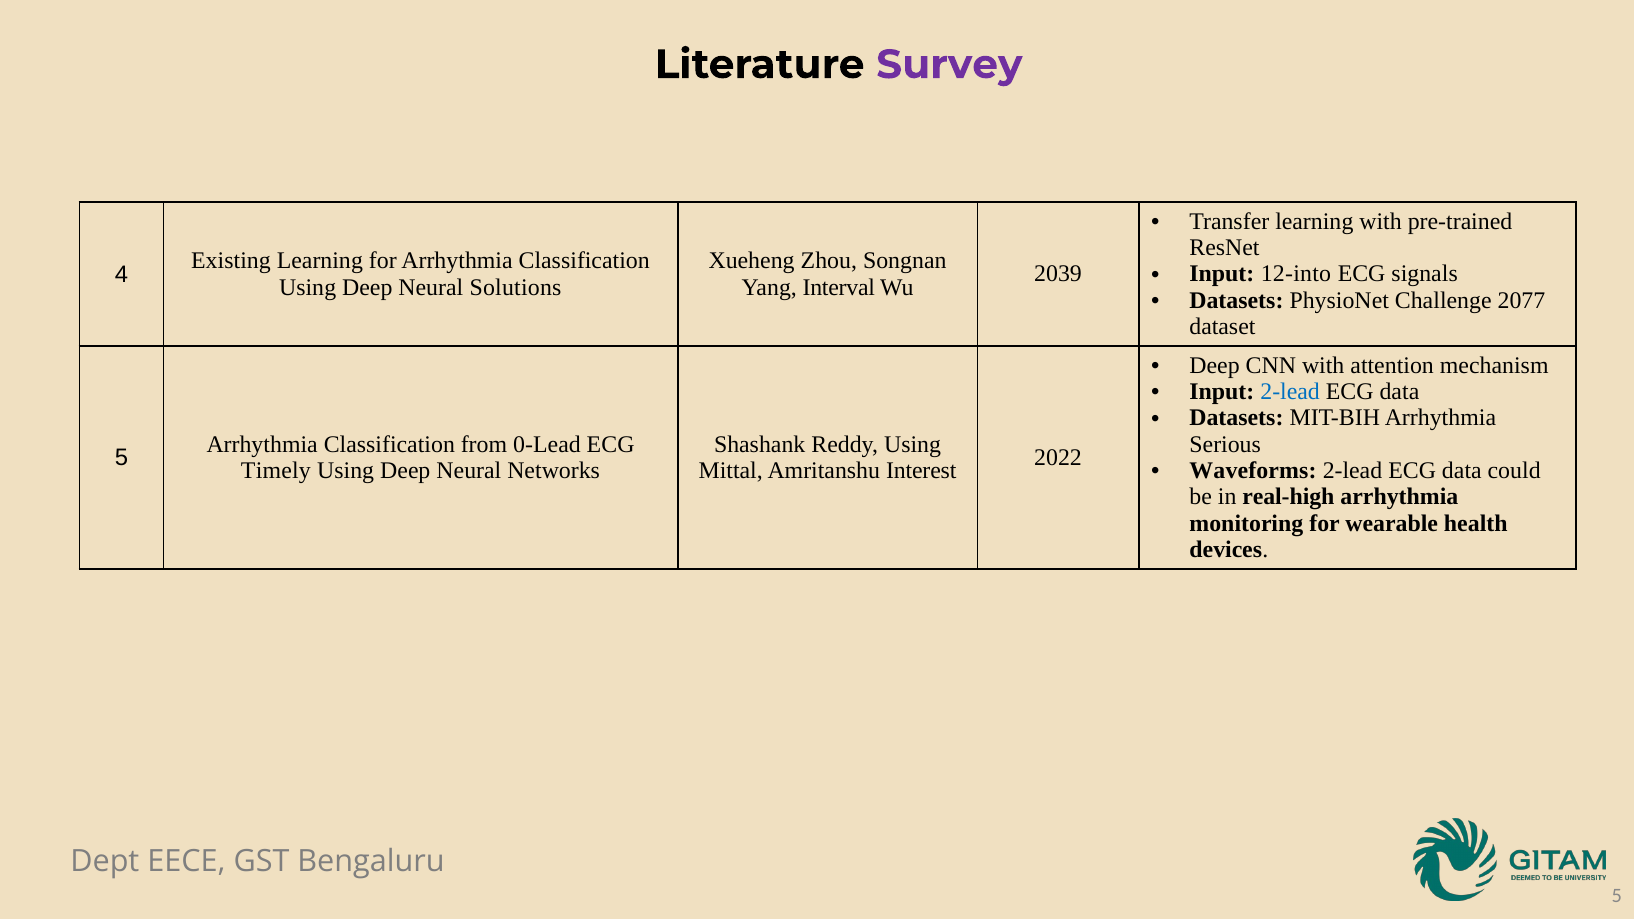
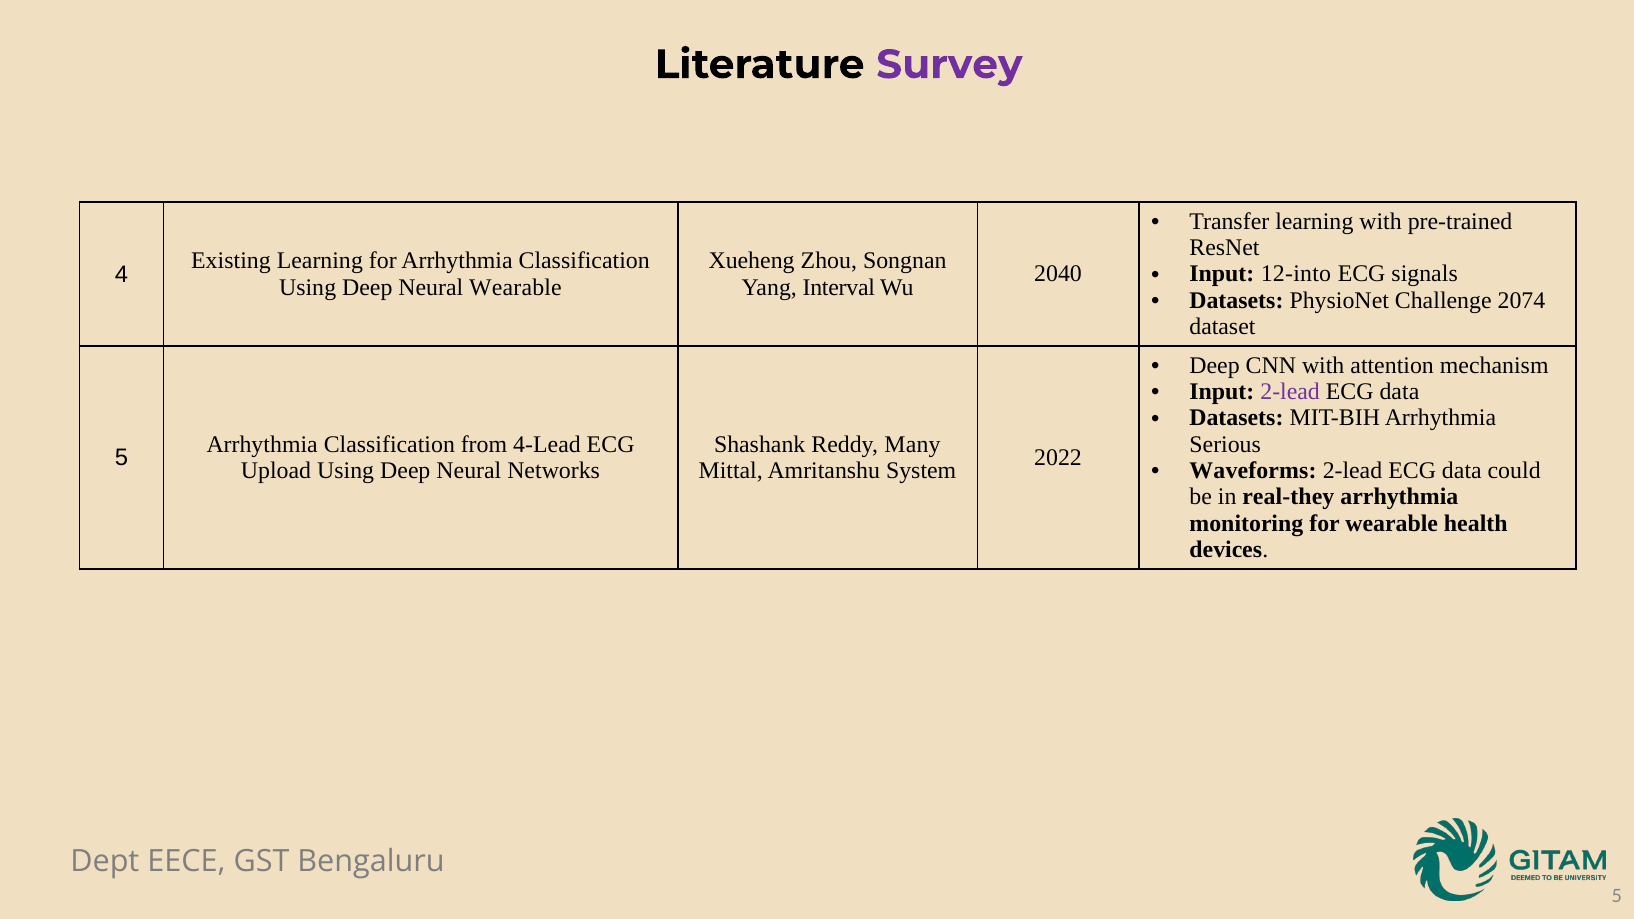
2039: 2039 -> 2040 (1058, 274)
Neural Solutions: Solutions -> Wearable (516, 287)
2077: 2077 -> 2074 (1521, 300)
2-lead colour: blue -> purple (1290, 392)
0-Lead: 0-Lead -> 4-Lead (547, 445)
Reddy Using: Using -> Many (912, 445)
Timely: Timely -> Upload (276, 471)
Interest: Interest -> System (921, 471)
real-high: real-high -> real-they (1288, 497)
